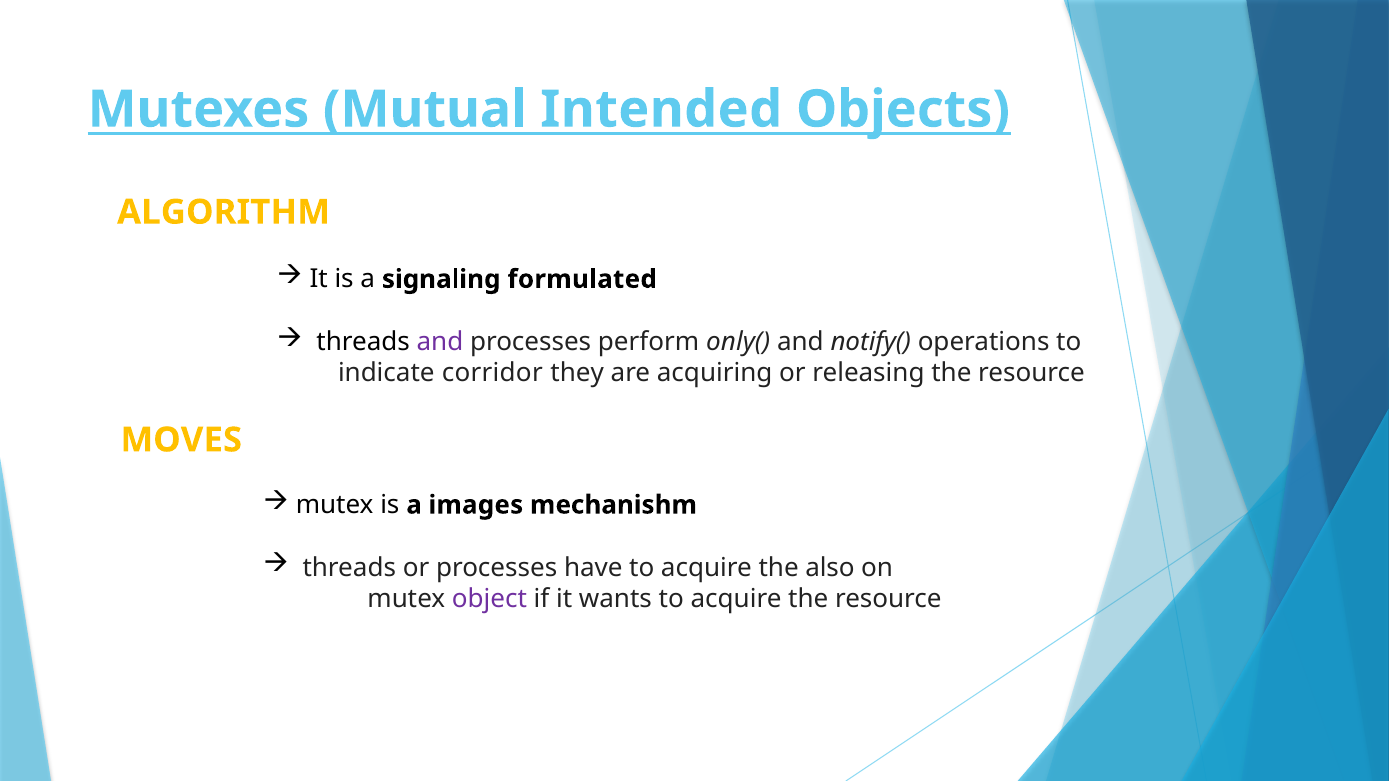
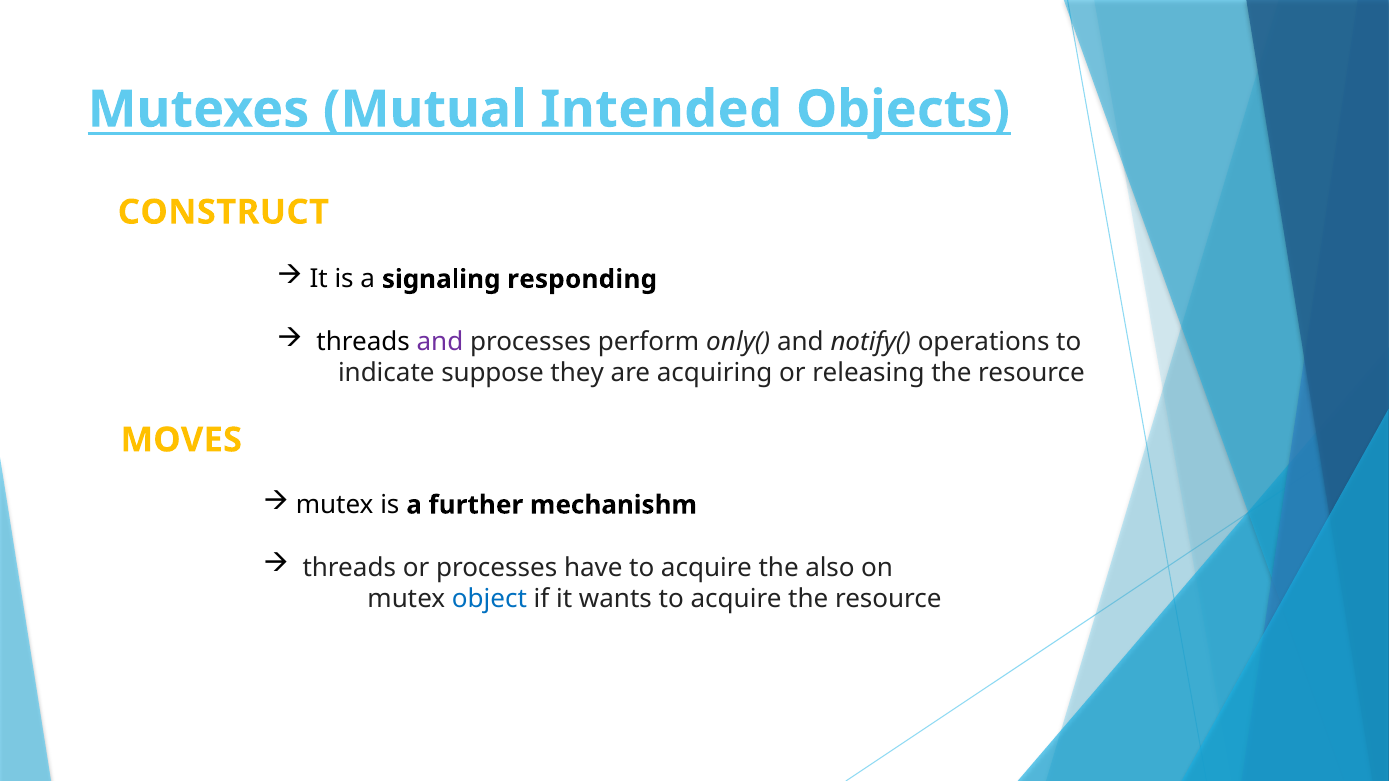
ALGORITHM: ALGORITHM -> CONSTRUCT (223, 212)
formulated: formulated -> responding (582, 279)
corridor: corridor -> suppose (493, 373)
images: images -> further (476, 505)
object colour: purple -> blue (489, 599)
